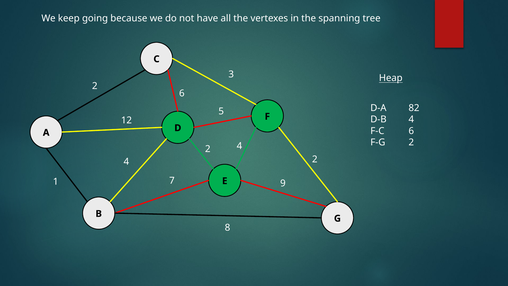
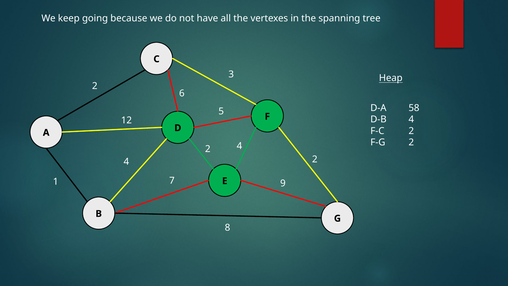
82: 82 -> 58 (414, 108)
F-C 6: 6 -> 2 (411, 131)
